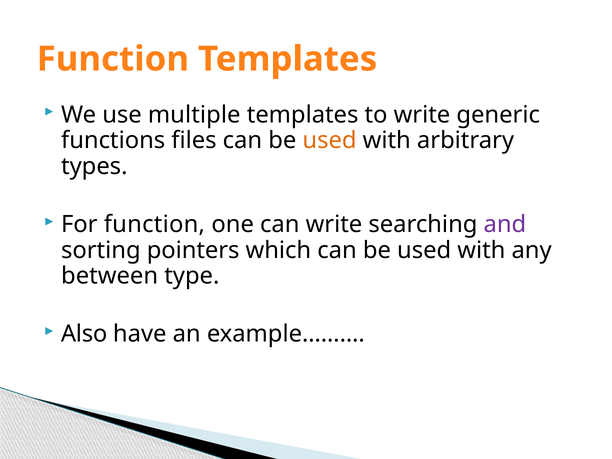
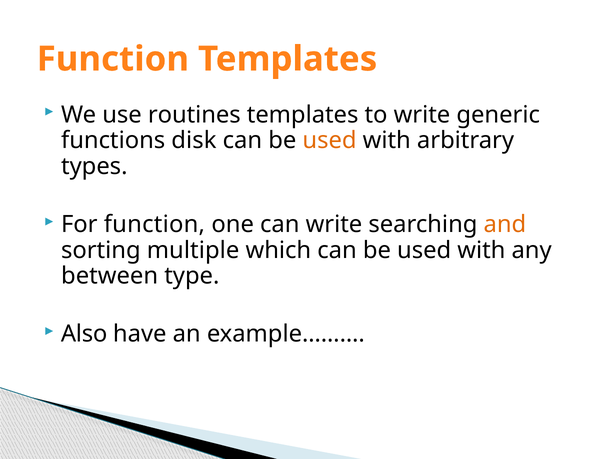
multiple: multiple -> routines (194, 115)
files: files -> disk (194, 141)
and colour: purple -> orange (505, 225)
pointers: pointers -> multiple (193, 250)
